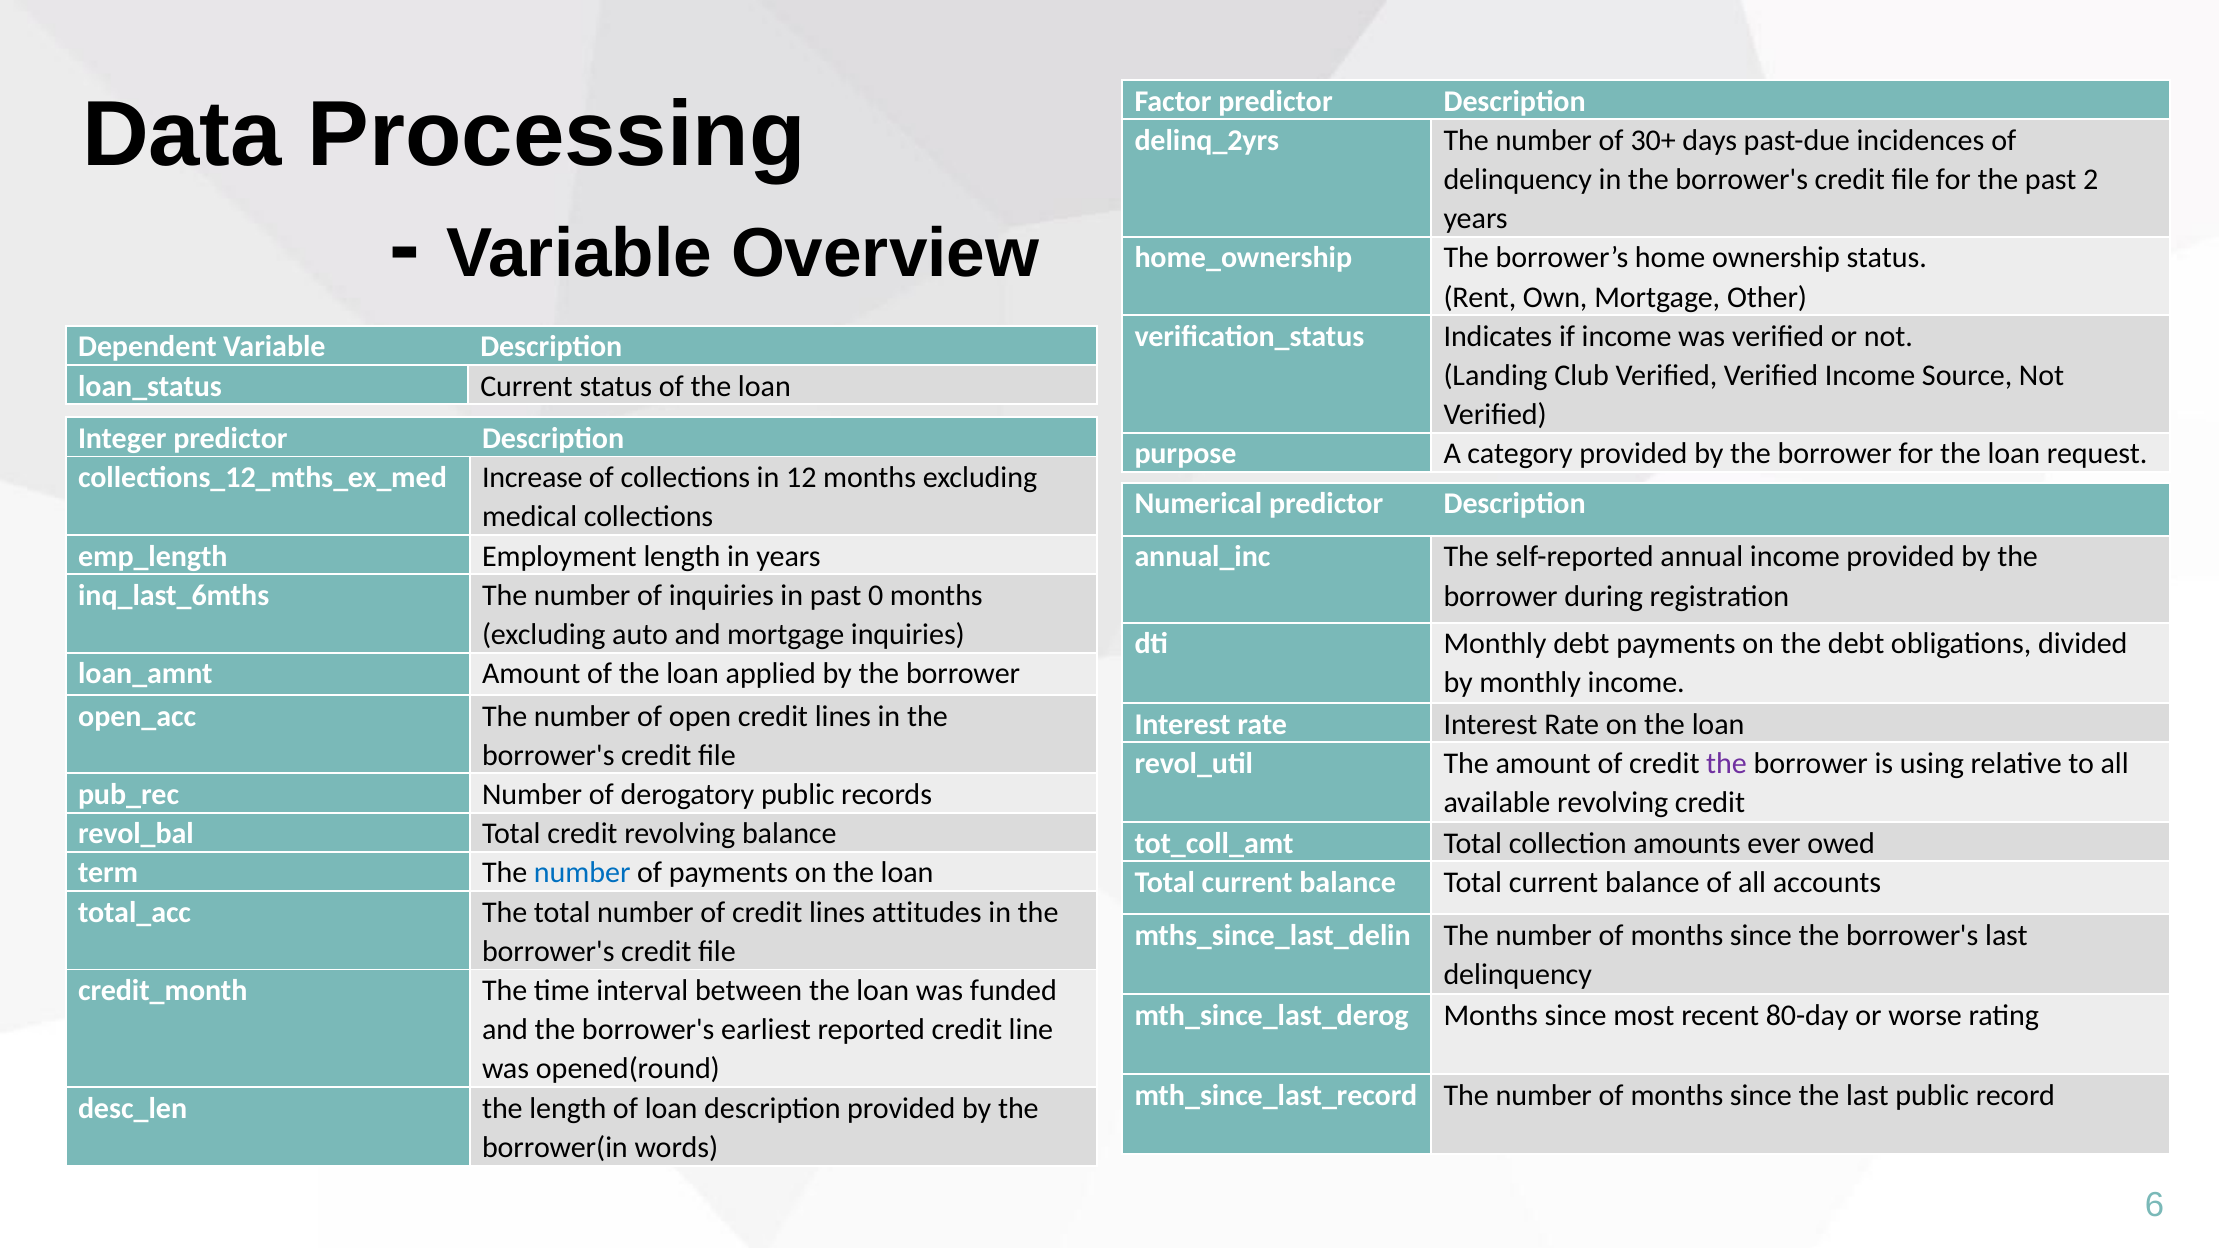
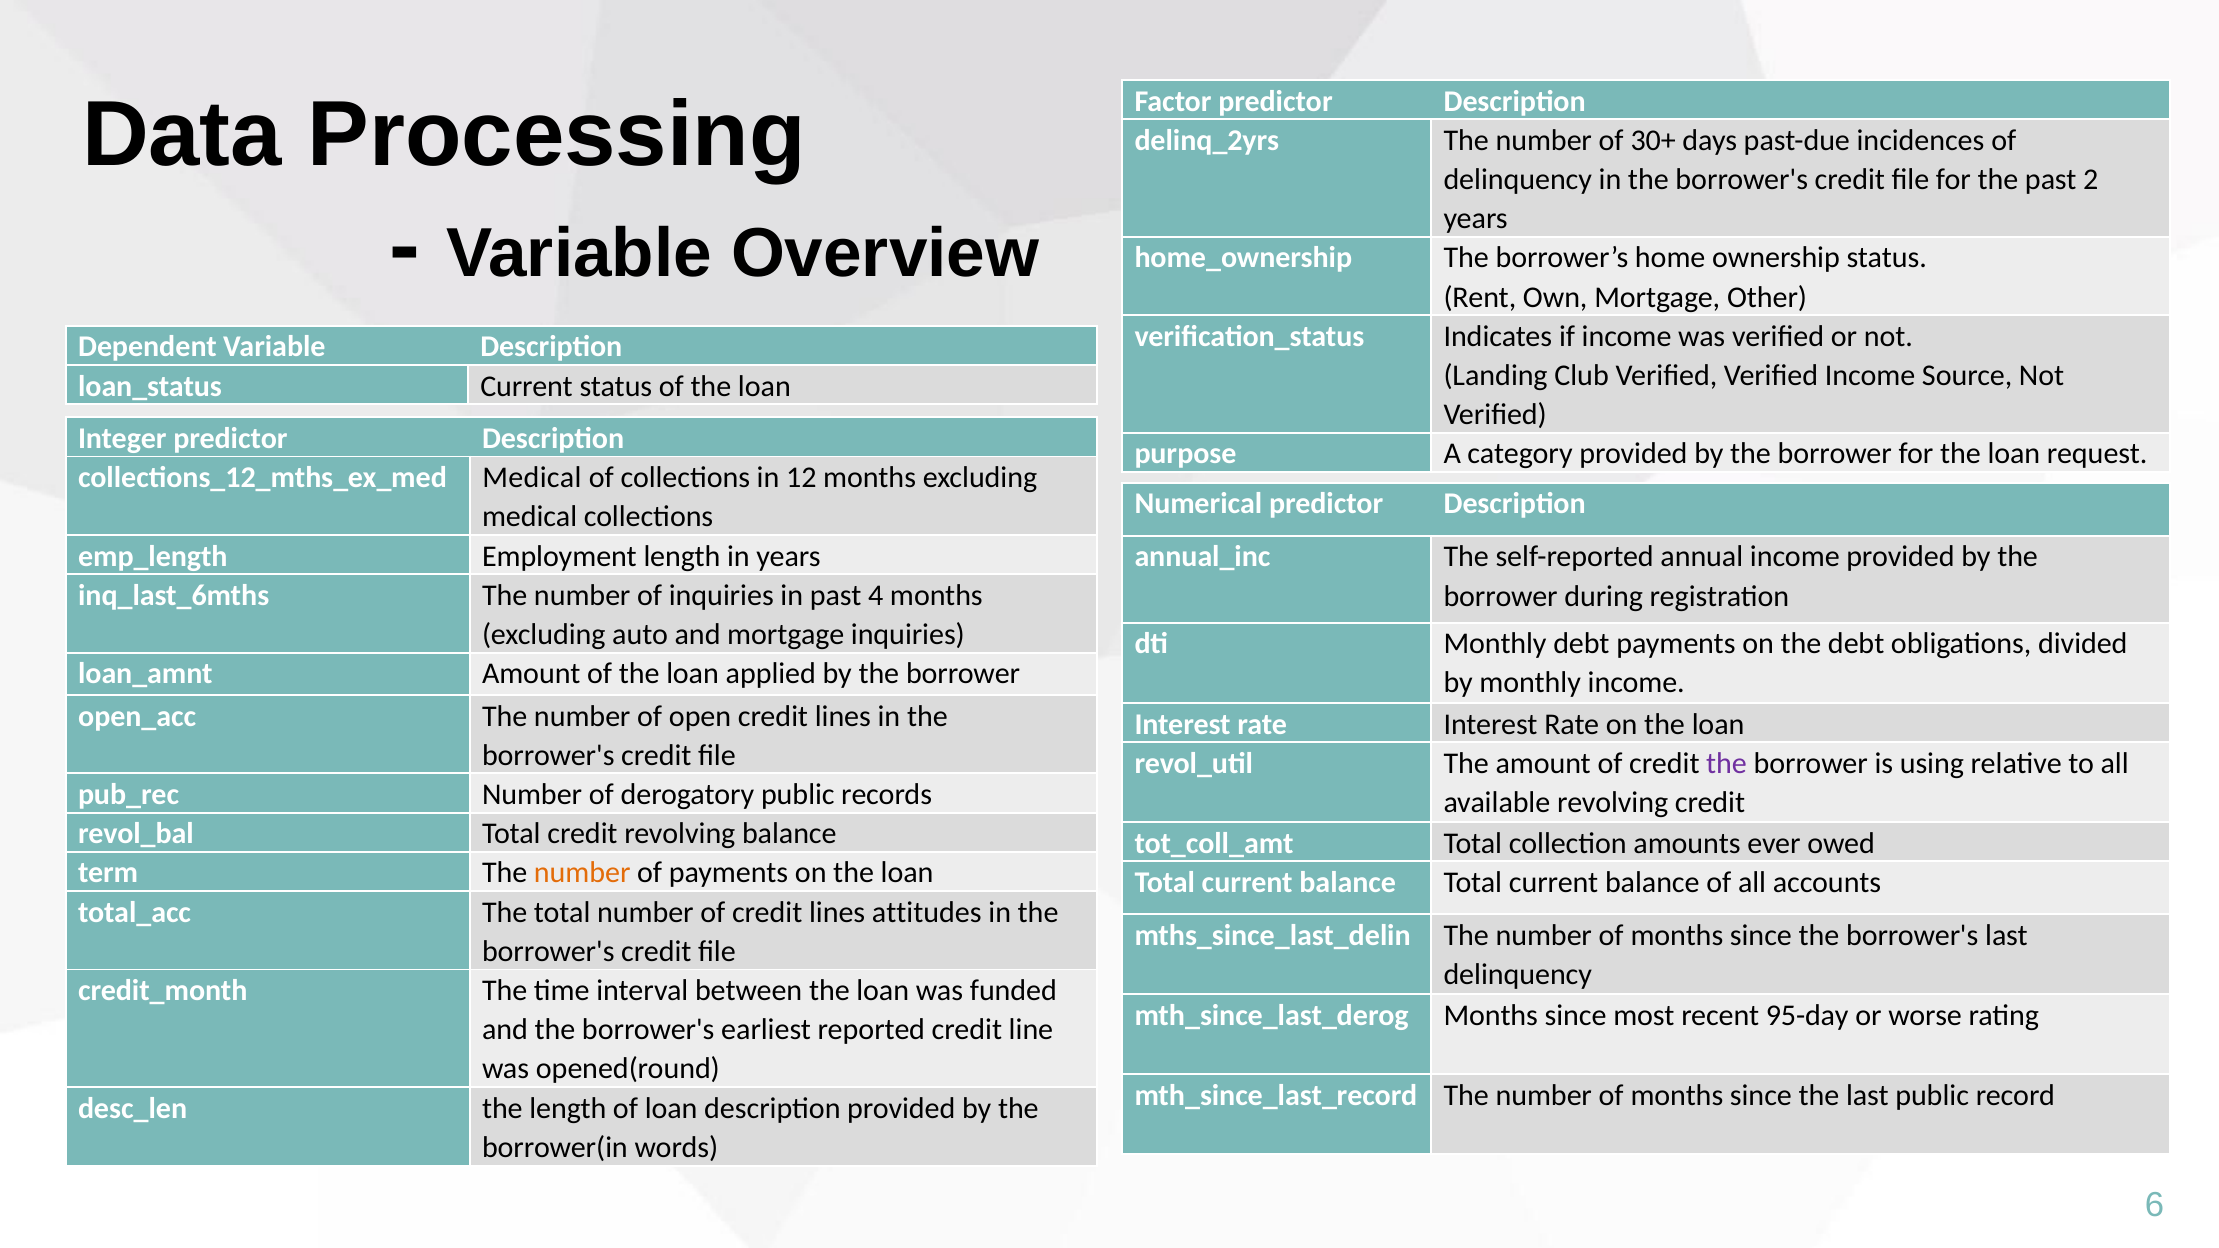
Increase: Increase -> Medical (532, 478)
0: 0 -> 4 (876, 595)
number colour: blue -> orange (582, 873)
80-day: 80-day -> 95-day (1807, 1016)
